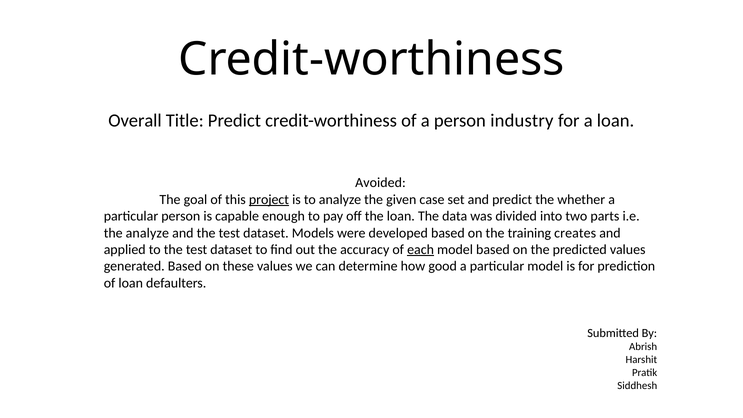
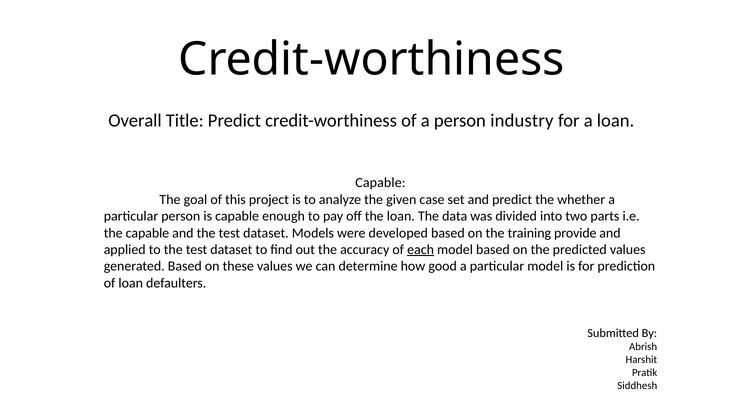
Avoided: Avoided -> Capable (380, 183)
project underline: present -> none (269, 199)
the analyze: analyze -> capable (147, 233)
creates: creates -> provide (575, 233)
